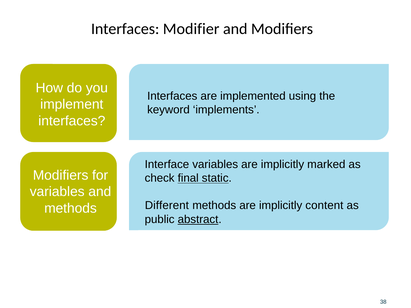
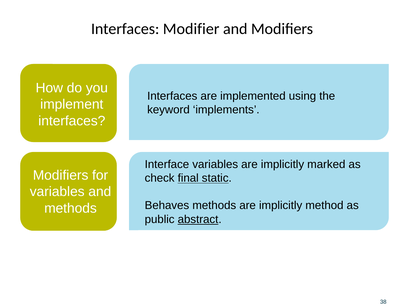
Different: Different -> Behaves (167, 206)
content: content -> method (324, 206)
